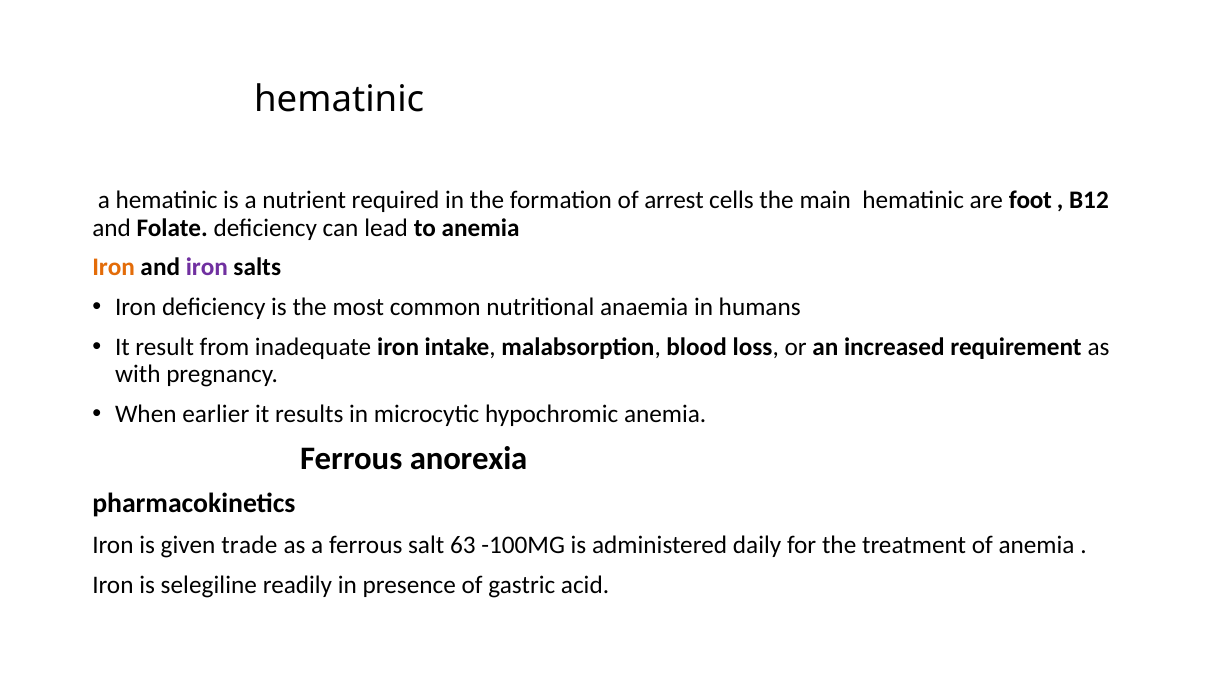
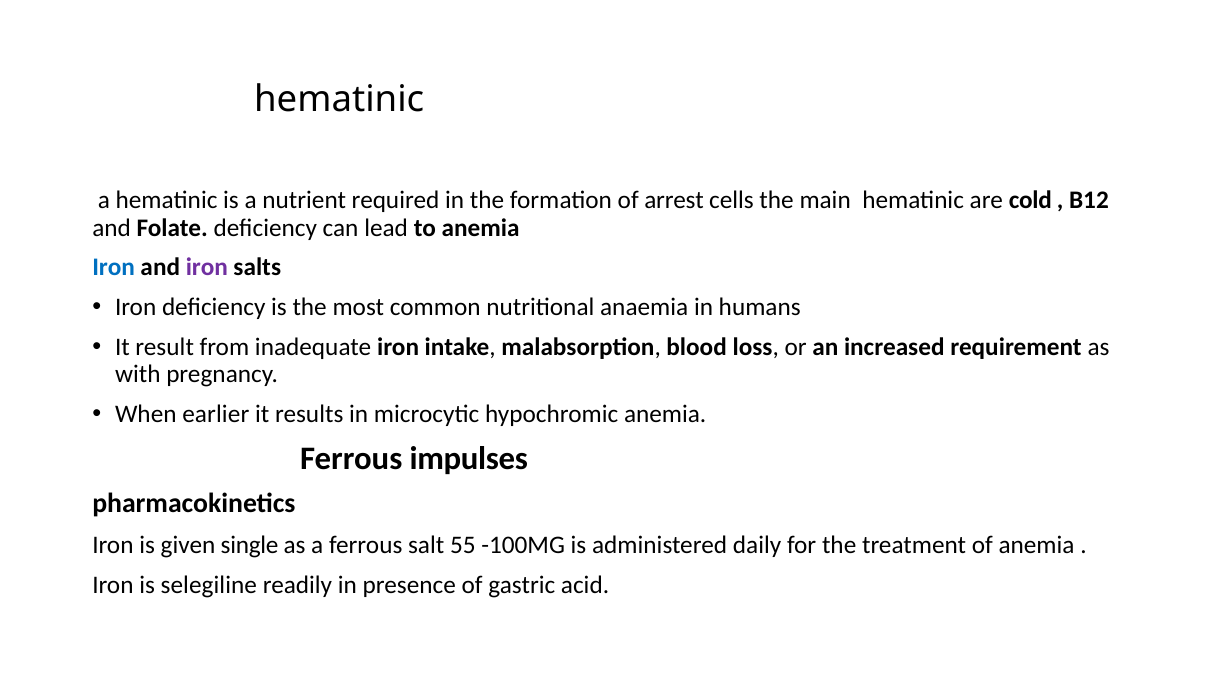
foot: foot -> cold (1030, 201)
Iron colour: orange -> blue (114, 268)
anorexia: anorexia -> impulses (469, 458)
trade: trade -> single (250, 545)
63: 63 -> 55 (463, 545)
